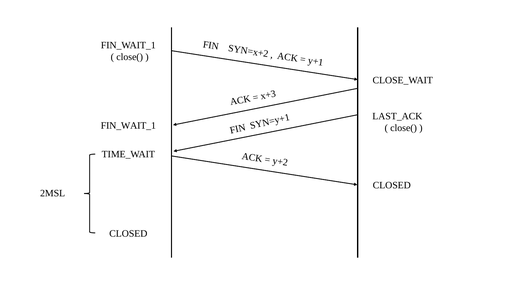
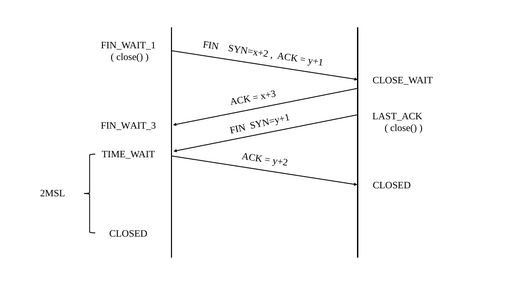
FIN_WAIT_1: FIN_WAIT_1 -> FIN_WAIT_3 (128, 126)
